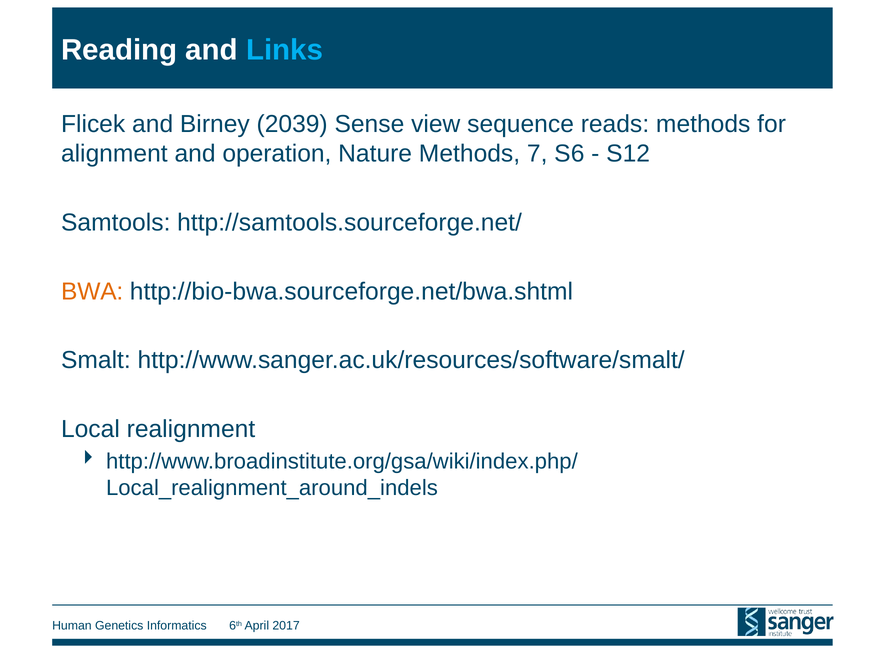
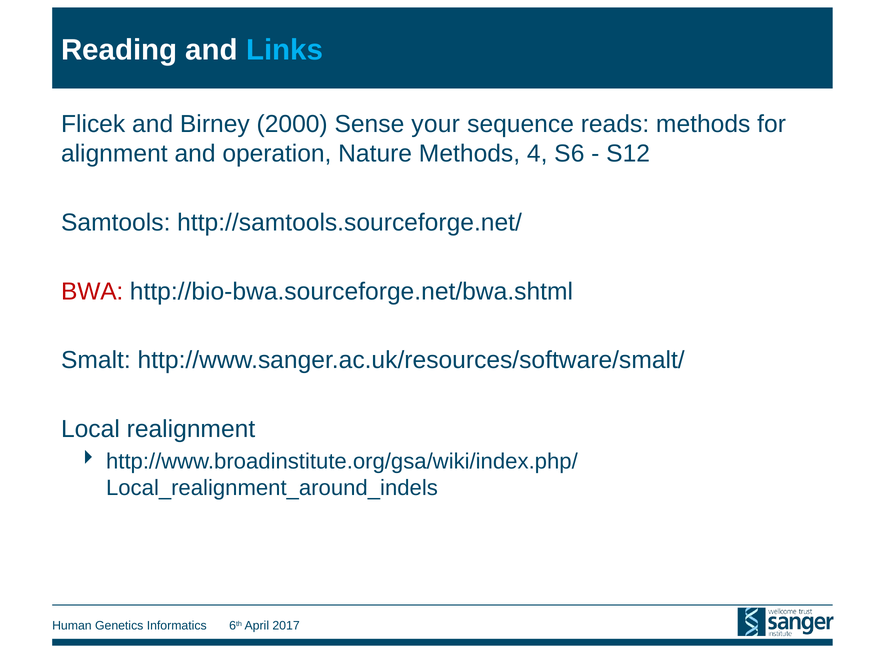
2039: 2039 -> 2000 (292, 124)
view: view -> your (436, 124)
7: 7 -> 4 (537, 154)
BWA colour: orange -> red (92, 291)
